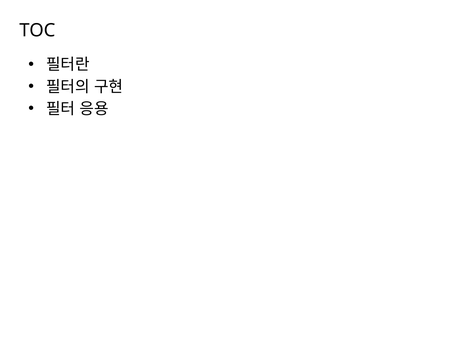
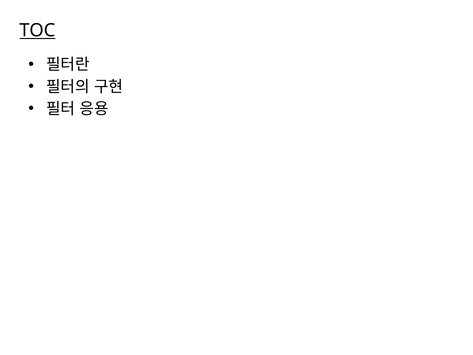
TOC underline: none -> present (37, 31)
